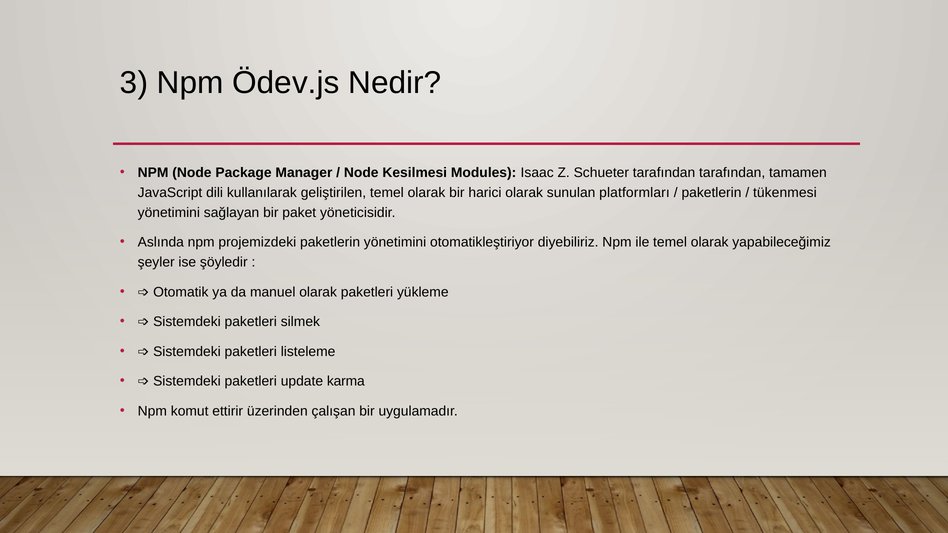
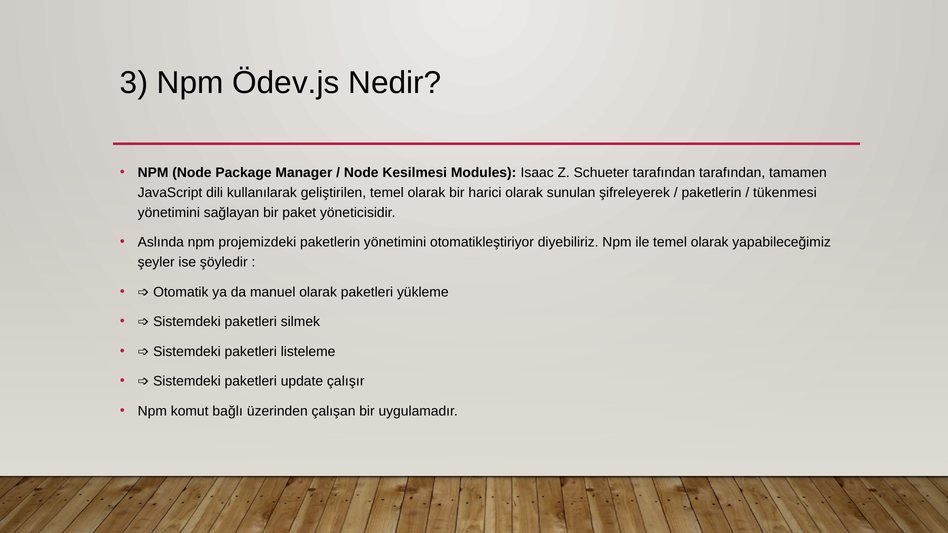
platformları: platformları -> şifreleyerek (635, 193)
karma: karma -> çalışır (346, 381)
ettirir: ettirir -> bağlı (228, 411)
